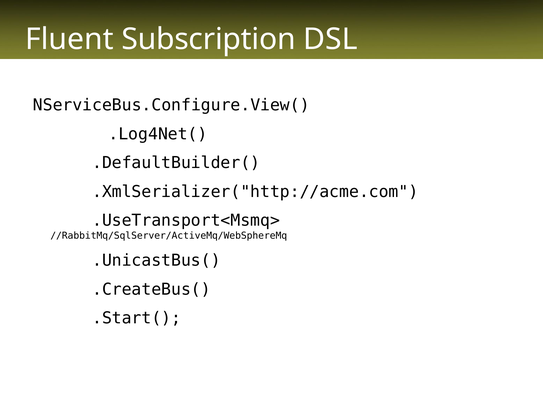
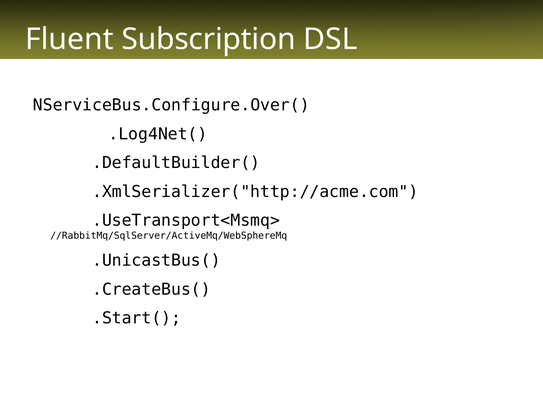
NServiceBus.Configure.View(: NServiceBus.Configure.View( -> NServiceBus.Configure.Over( (171, 105)
